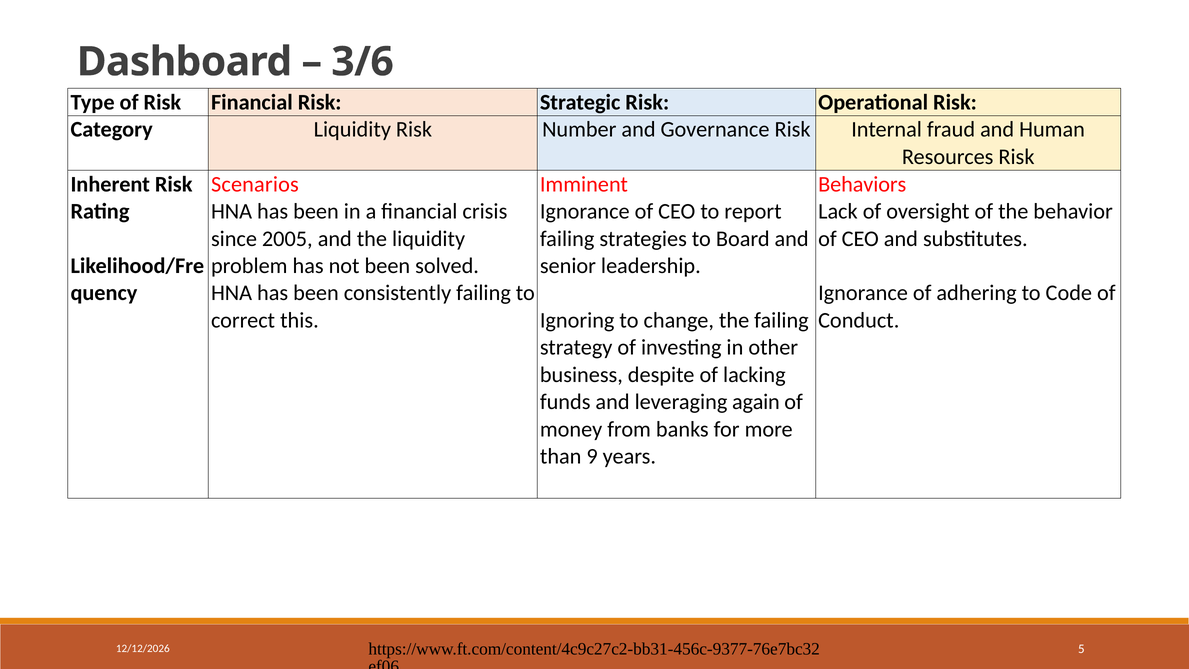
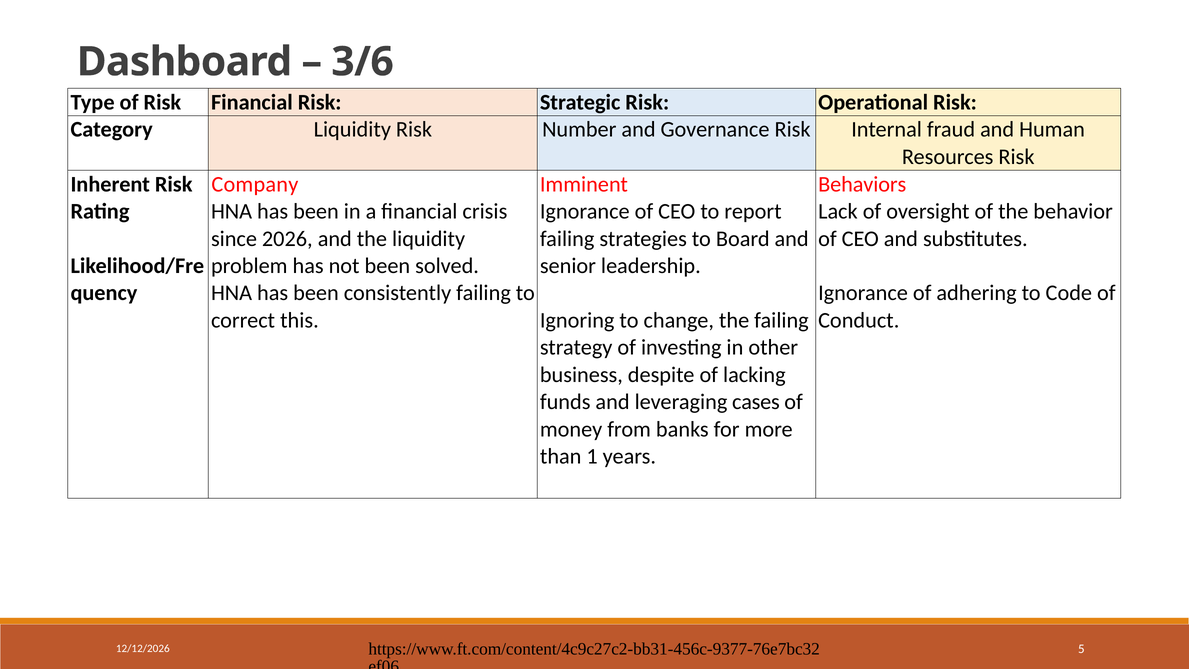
Scenarios: Scenarios -> Company (255, 184)
2005: 2005 -> 2026 (287, 239)
again: again -> cases (756, 402)
9: 9 -> 1 (592, 456)
